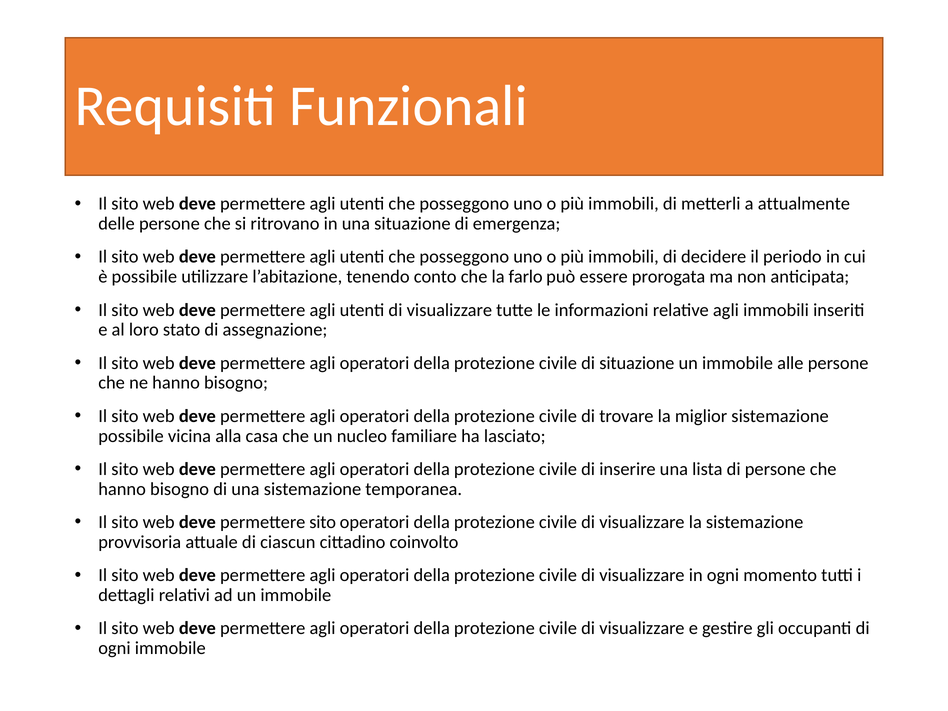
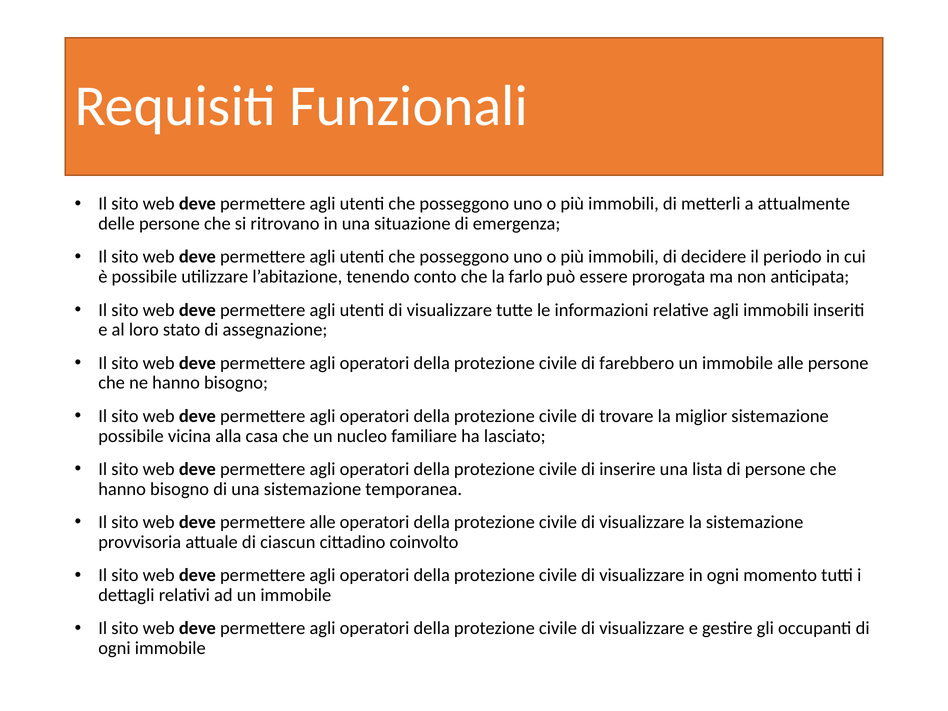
di situazione: situazione -> farebbero (637, 363)
permettere sito: sito -> alle (323, 522)
